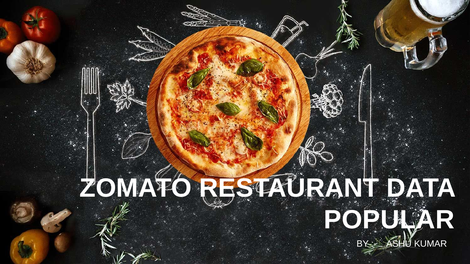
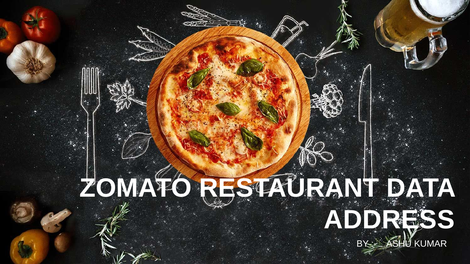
POPULAR: POPULAR -> ADDRESS (389, 220)
